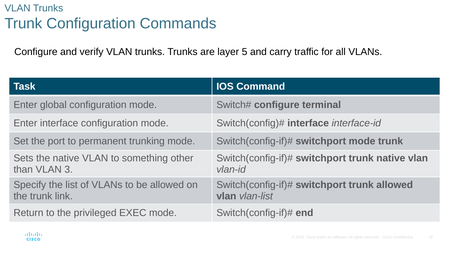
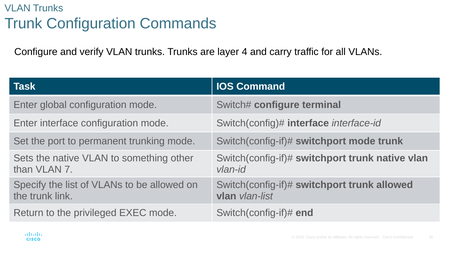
5: 5 -> 4 (245, 52)
3: 3 -> 7 (69, 169)
